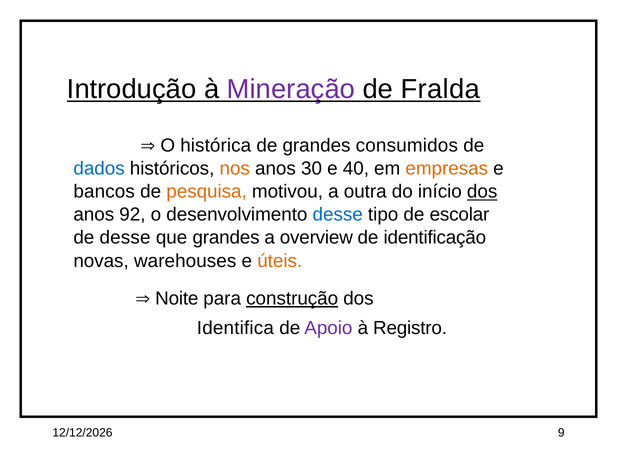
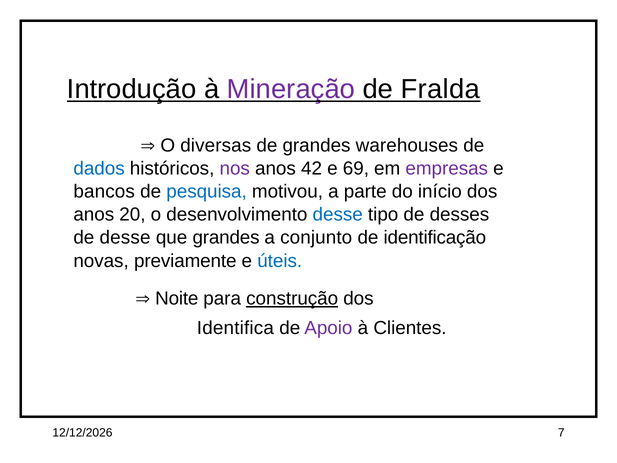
histórica: histórica -> diversas (216, 146)
consumidos: consumidos -> warehouses (407, 146)
nos colour: orange -> purple (235, 169)
30: 30 -> 42 (312, 169)
40: 40 -> 69 (356, 169)
empresas colour: orange -> purple (447, 169)
pesquisa colour: orange -> blue (207, 192)
outra: outra -> parte (365, 192)
dos underline: present -> none (482, 192)
92: 92 -> 20 (132, 215)
escolar: escolar -> desses (459, 215)
overview: overview -> conjunto (316, 238)
warehouses: warehouses -> previamente (185, 261)
úteis colour: orange -> blue (280, 261)
Registro: Registro -> Clientes (410, 328)
9: 9 -> 7 (561, 433)
